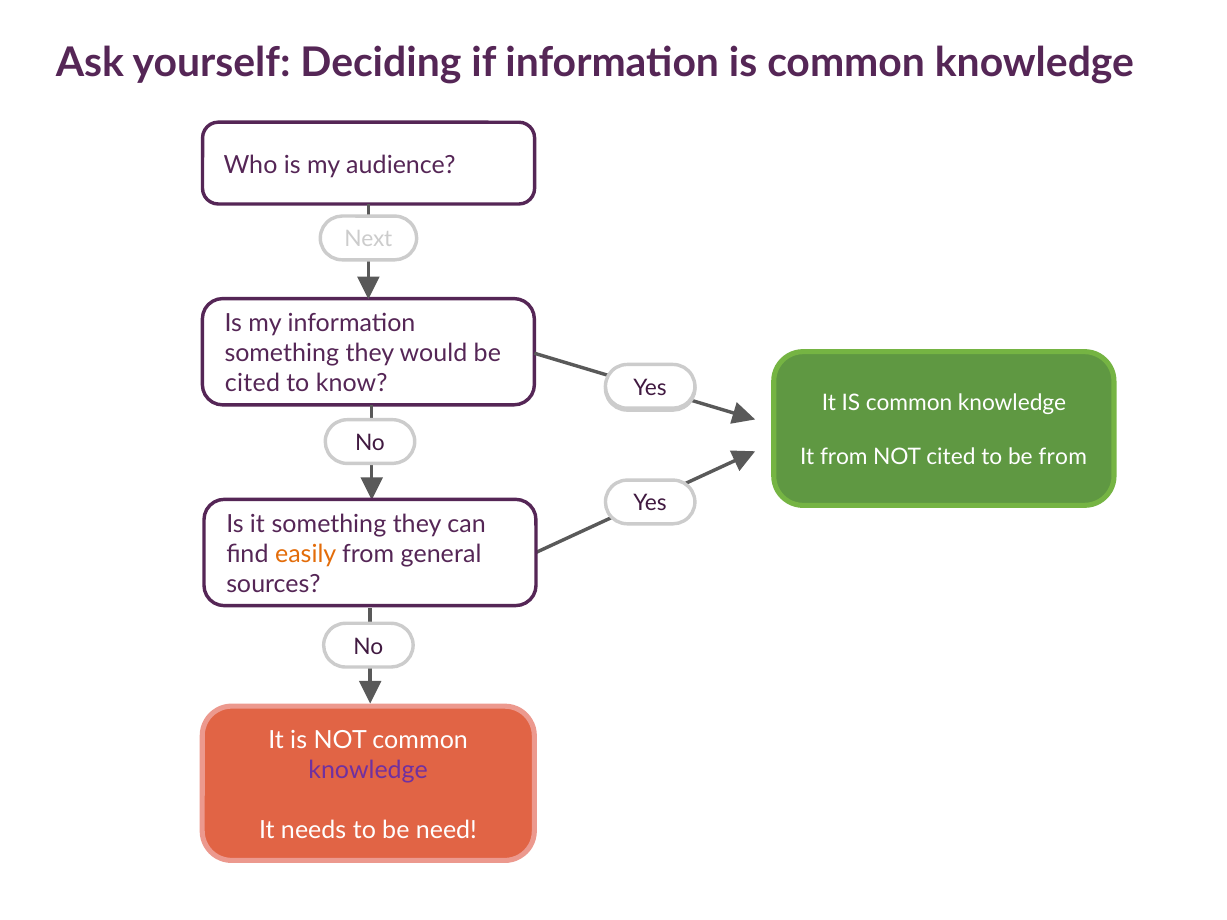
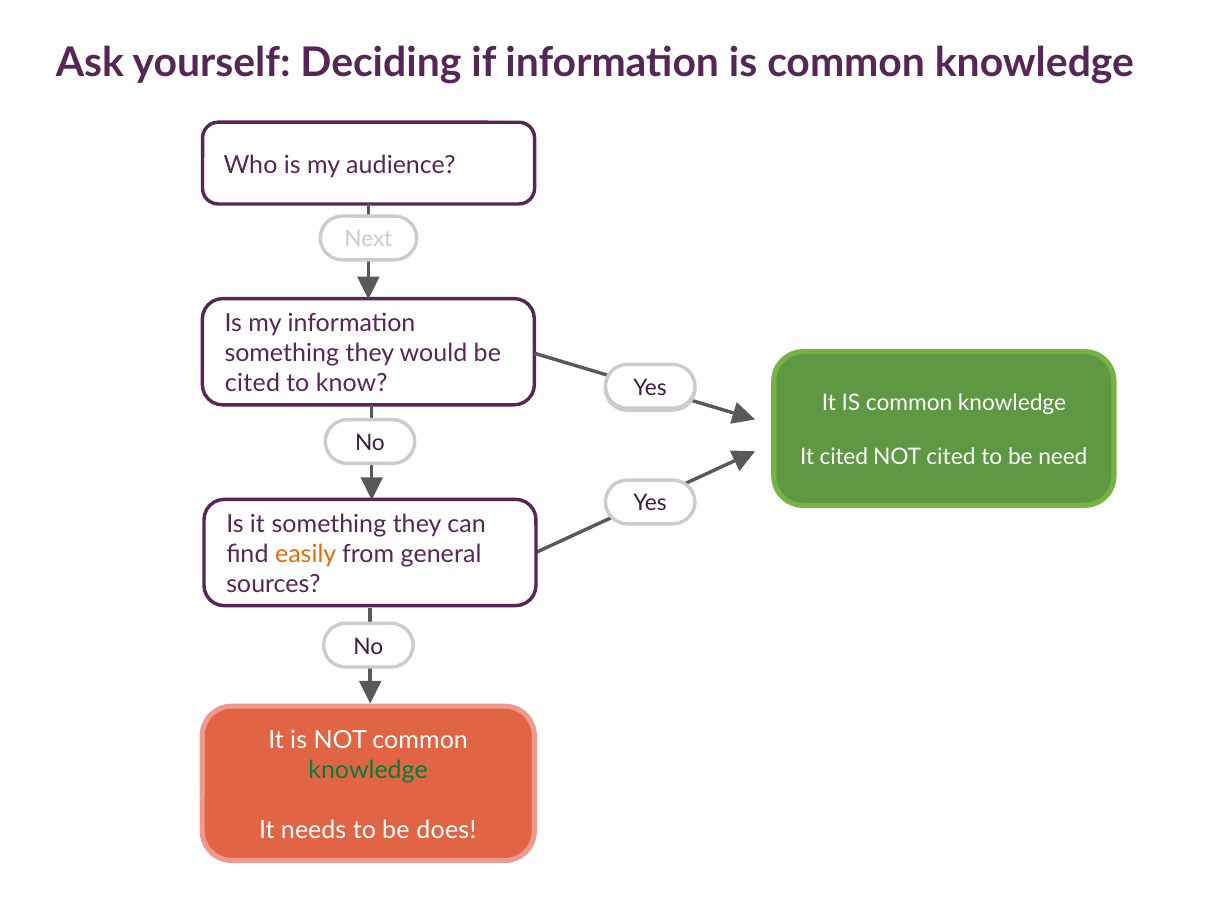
It from: from -> cited (844, 457)
be from: from -> need (1063, 457)
knowledge colour: purple -> green (368, 770)
need: need -> does (446, 830)
